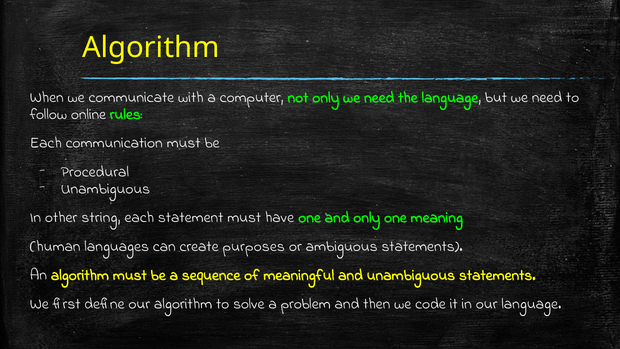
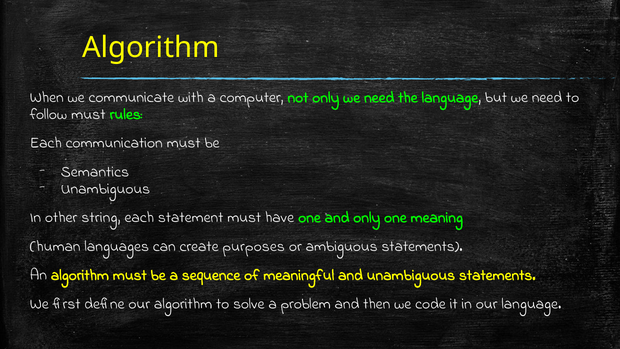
follow online: online -> must (88, 114)
Procedural: Procedural -> Semantics (95, 172)
